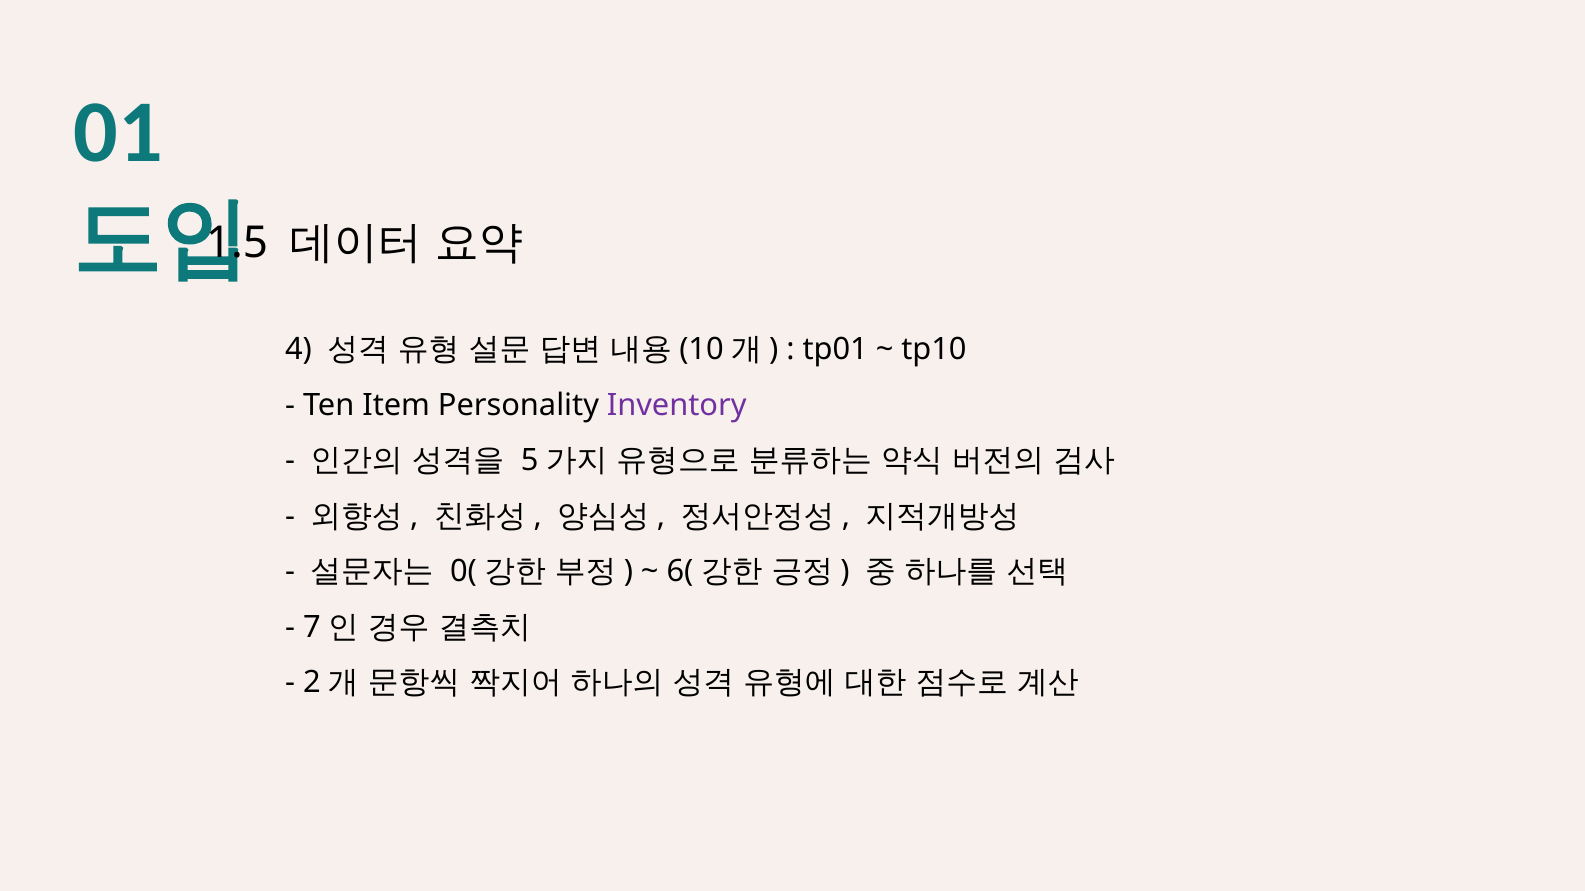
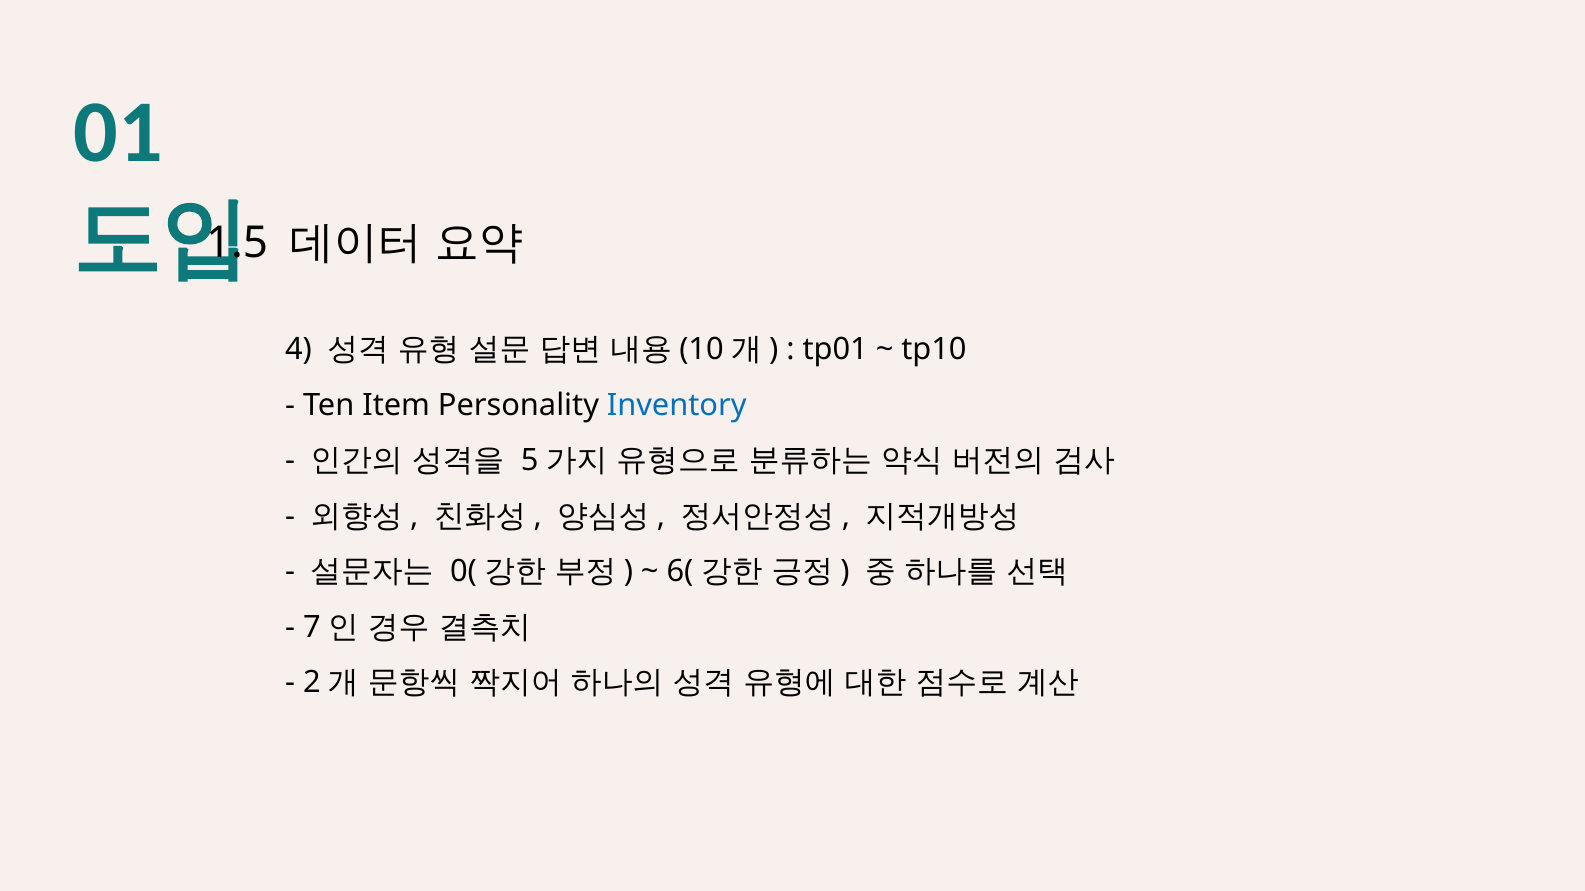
Inventory colour: purple -> blue (677, 405)
